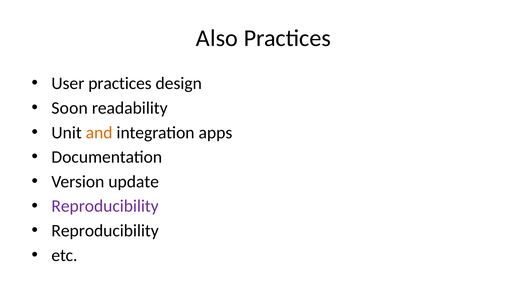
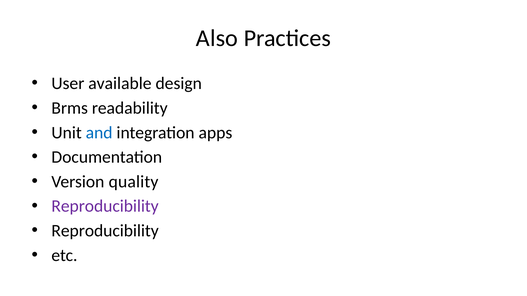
User practices: practices -> available (120, 84)
Soon: Soon -> Brms (70, 108)
and colour: orange -> blue (99, 133)
update: update -> quality (134, 182)
